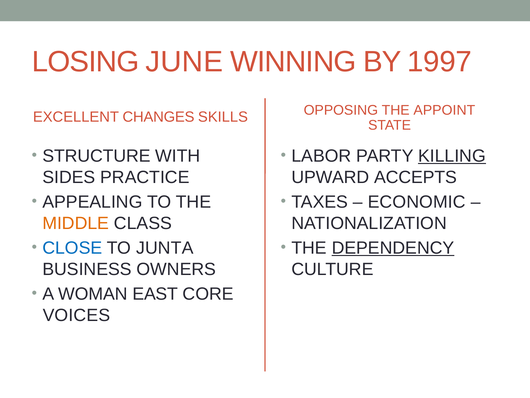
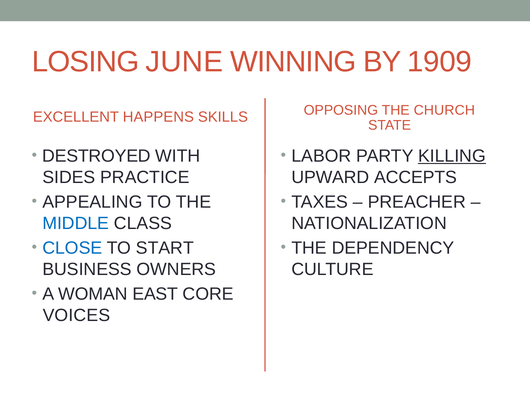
1997: 1997 -> 1909 (440, 62)
APPOINT: APPOINT -> CHURCH (444, 110)
CHANGES: CHANGES -> HAPPENS (158, 117)
STRUCTURE: STRUCTURE -> DESTROYED (96, 156)
ECONOMIC: ECONOMIC -> PREACHER (417, 202)
MIDDLE colour: orange -> blue (76, 223)
JUNTA: JUNTA -> START (165, 248)
DEPENDENCY underline: present -> none (393, 248)
